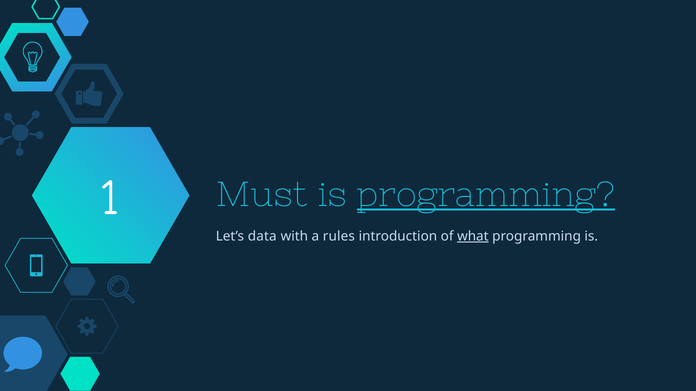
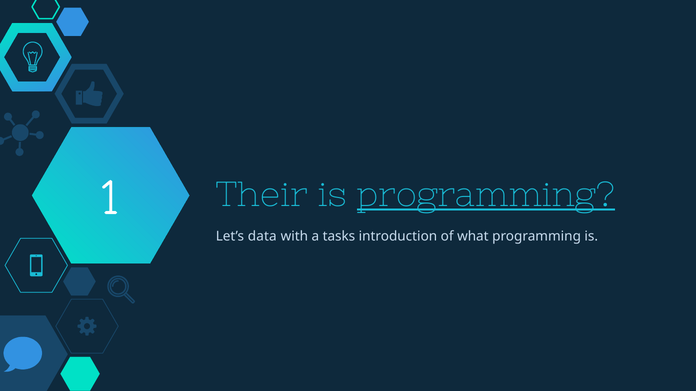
Must: Must -> Their (262, 195)
rules: rules -> tasks (339, 236)
what underline: present -> none (473, 236)
